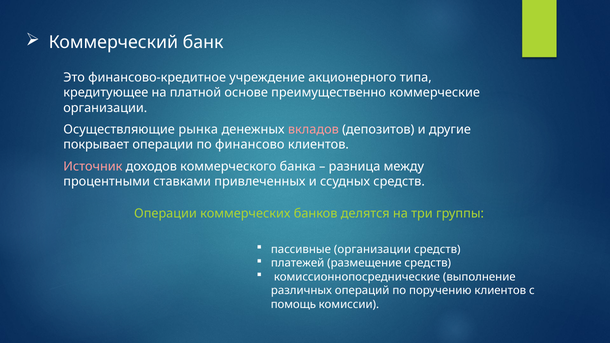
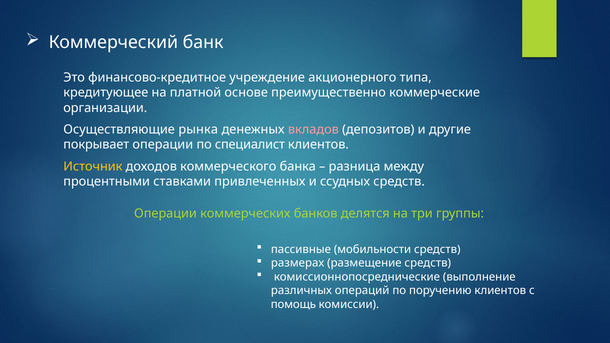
финансово: финансово -> специалист (250, 145)
Источник colour: pink -> yellow (93, 166)
пассивные организации: организации -> мобильности (373, 249)
платежей: платежей -> размерах (298, 263)
